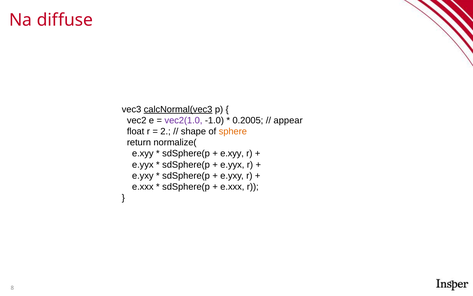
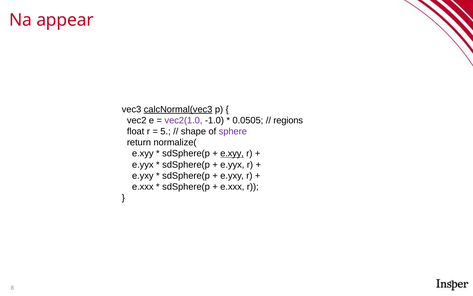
diffuse: diffuse -> appear (65, 20)
0.2005: 0.2005 -> 0.0505 (248, 120)
appear: appear -> regions (288, 120)
2: 2 -> 5 (166, 131)
sphere colour: orange -> purple (233, 131)
e.xyy underline: none -> present (232, 153)
